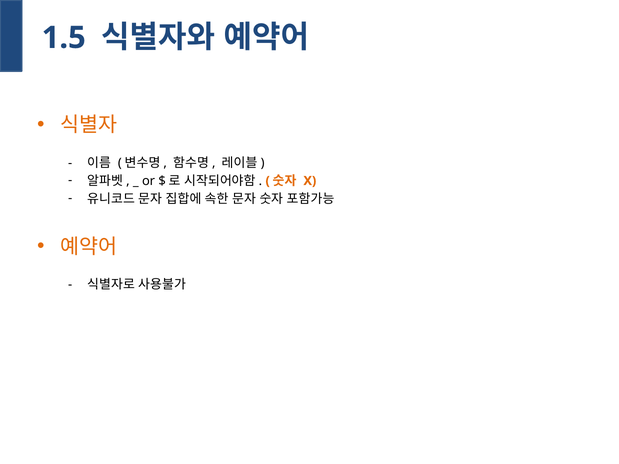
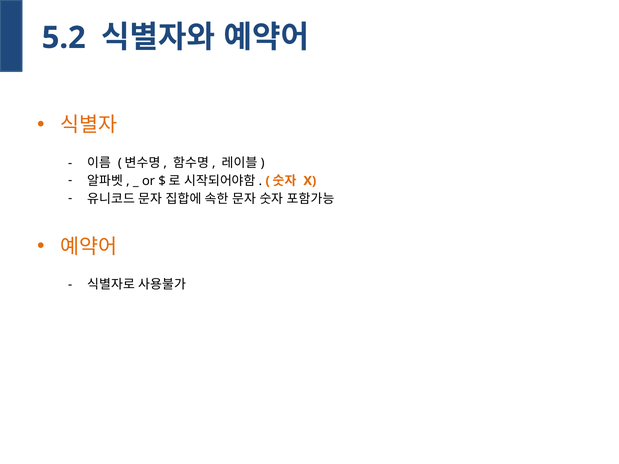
1.5: 1.5 -> 5.2 (64, 38)
